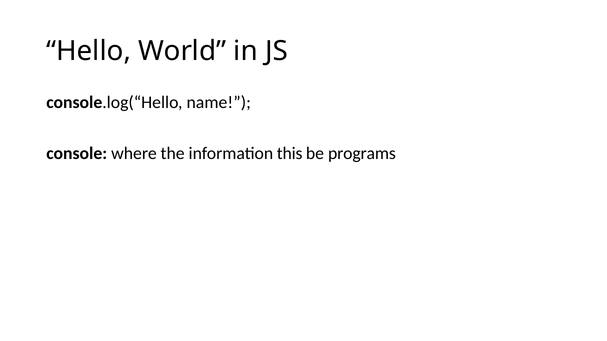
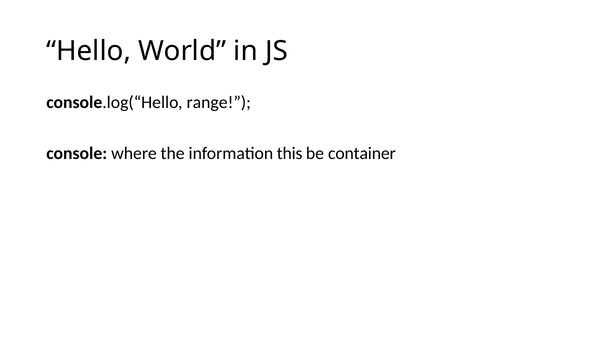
name: name -> range (219, 103)
programs: programs -> container (362, 154)
